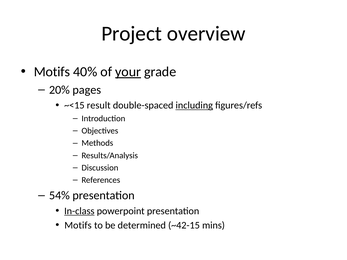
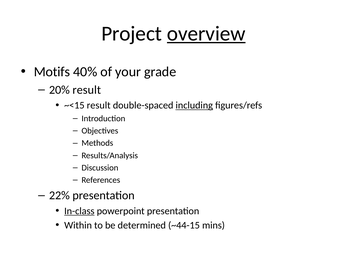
overview underline: none -> present (206, 34)
your underline: present -> none (128, 72)
20% pages: pages -> result (87, 90)
54%: 54% -> 22% (59, 196)
Motifs: Motifs -> Within (78, 226)
~42-15: ~42-15 -> ~44-15 (184, 226)
